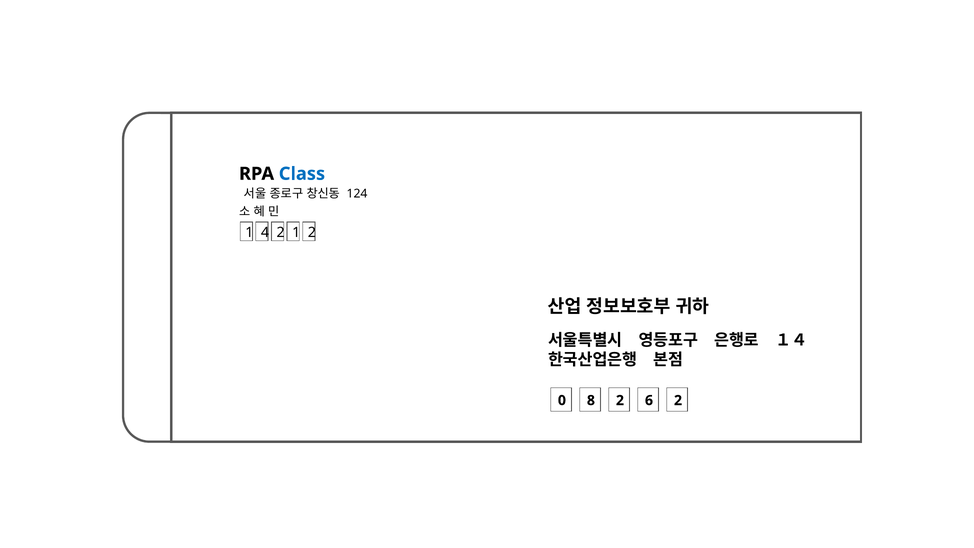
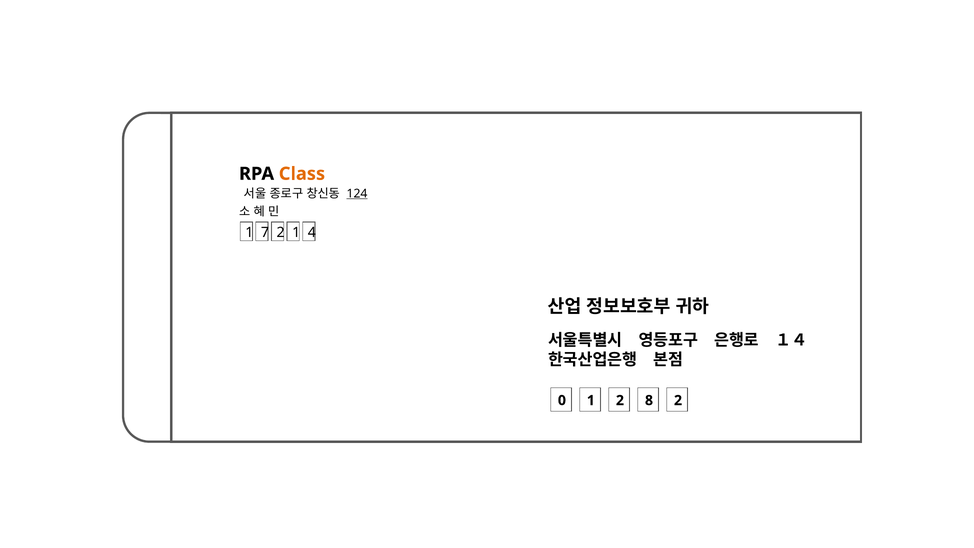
Class colour: blue -> orange (302, 174)
124 underline: none -> present (357, 193)
4: 4 -> 7 (265, 232)
1 2: 2 -> 4 (312, 232)
0 8: 8 -> 1 (591, 400)
6: 6 -> 8 (649, 400)
